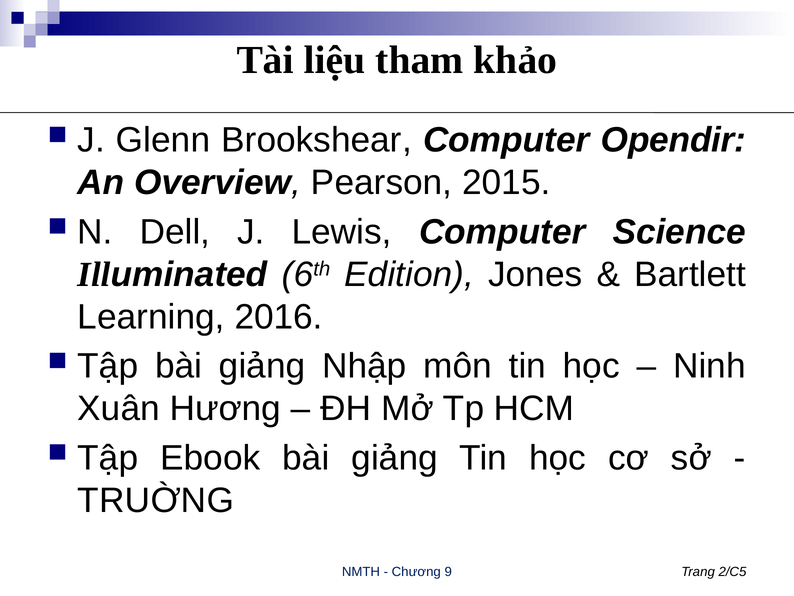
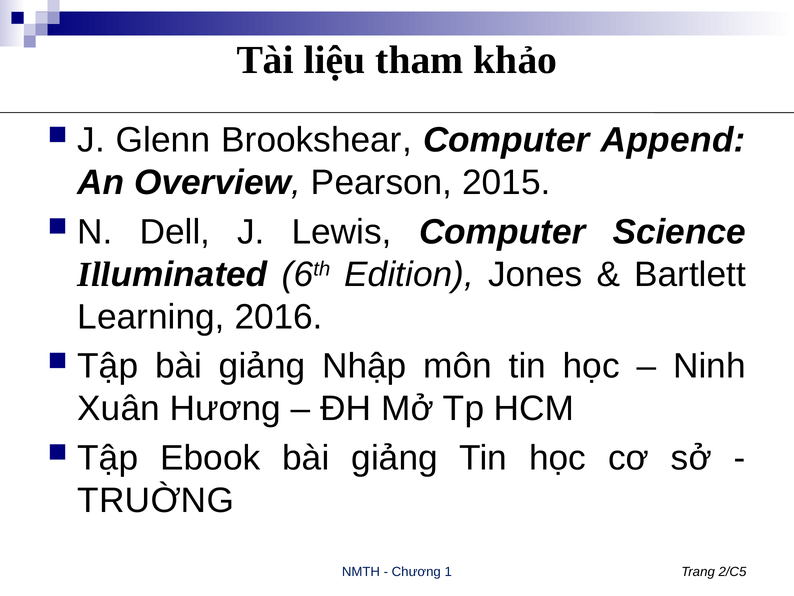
Opendir: Opendir -> Append (673, 140)
9: 9 -> 1 (448, 571)
